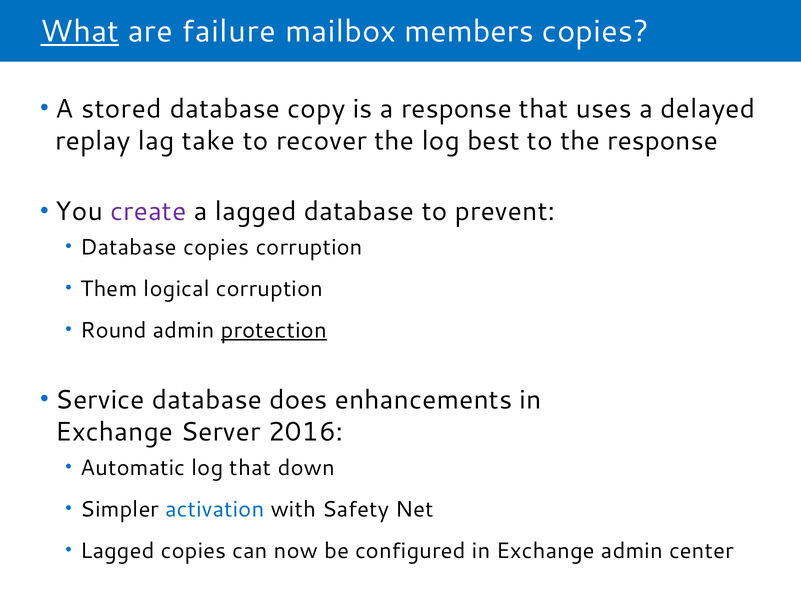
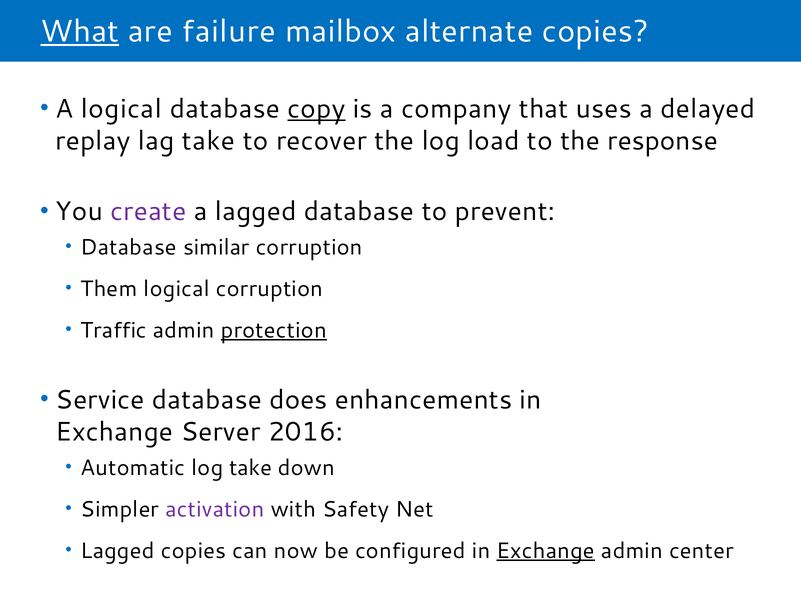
members: members -> alternate (469, 32)
A stored: stored -> logical (121, 109)
copy underline: none -> present (316, 109)
a response: response -> company (456, 109)
best: best -> load (493, 141)
Database copies: copies -> similar (216, 247)
Round: Round -> Traffic (114, 330)
log that: that -> take (251, 468)
activation colour: blue -> purple (215, 509)
Exchange underline: none -> present (546, 550)
